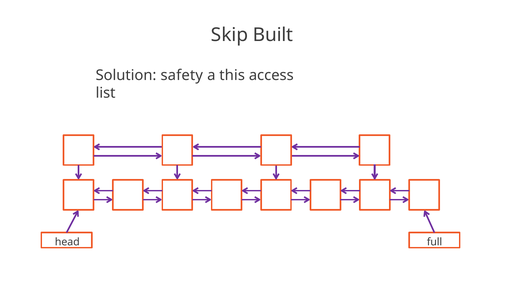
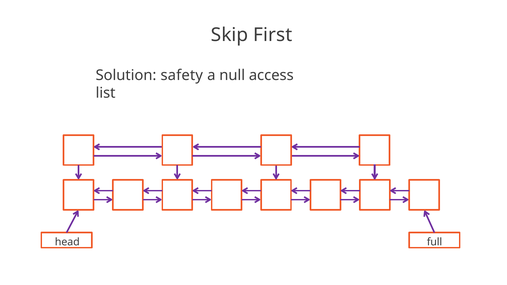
Built: Built -> First (273, 35)
this: this -> null (232, 75)
